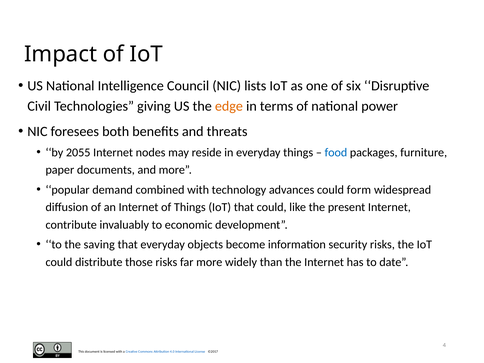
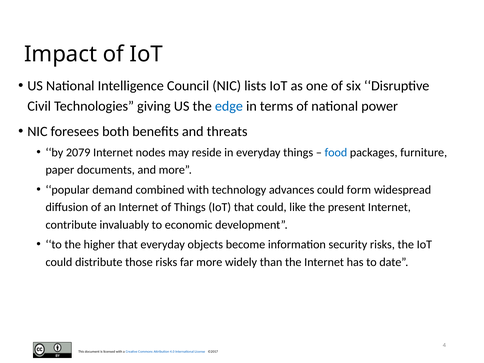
edge colour: orange -> blue (229, 106)
2055: 2055 -> 2079 (78, 153)
saving: saving -> higher (99, 245)
